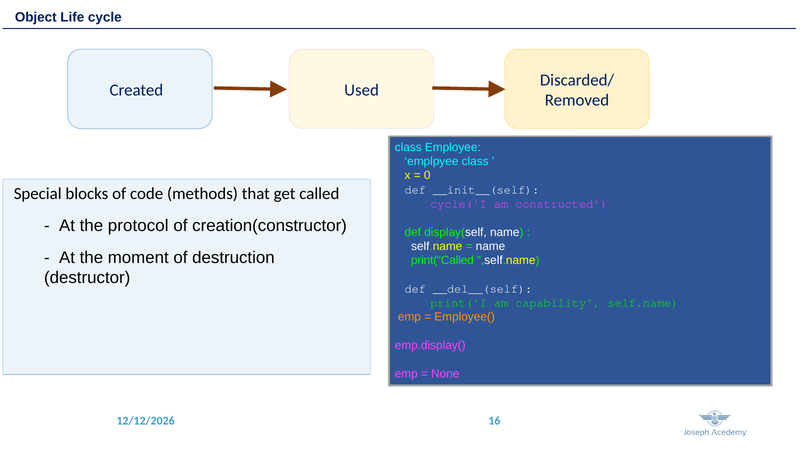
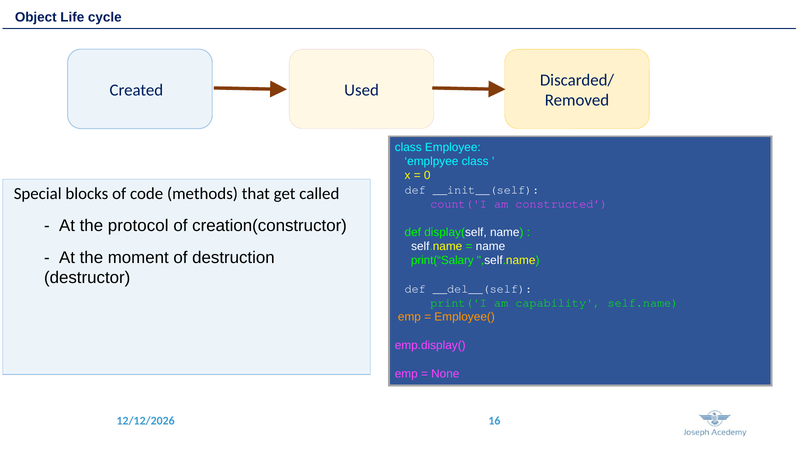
cycle('I: cycle('I -> count('I (459, 204)
print(“Called: print(“Called -> print(“Salary (442, 260)
